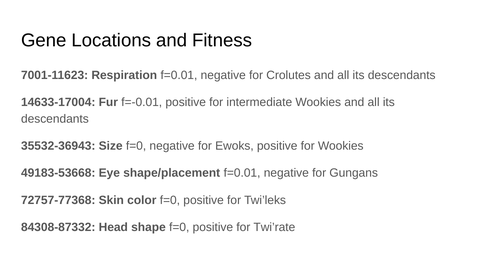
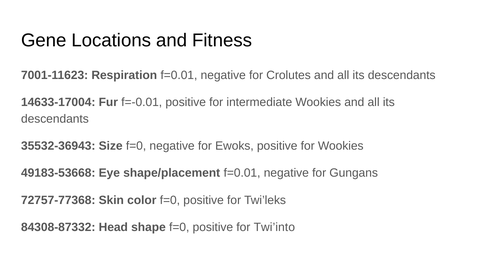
Twi’rate: Twi’rate -> Twi’into (274, 227)
